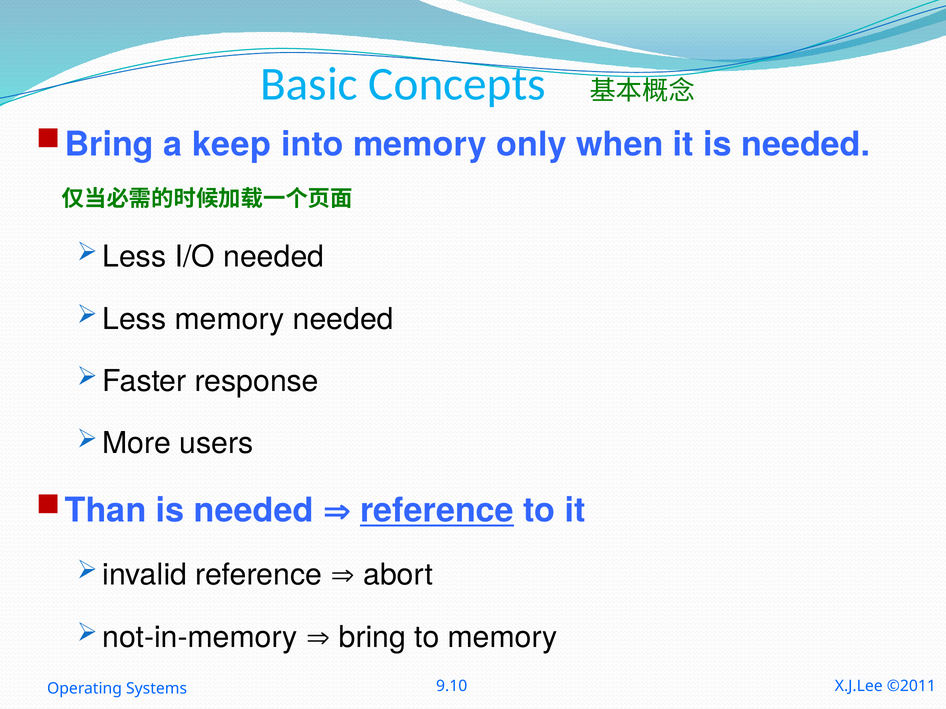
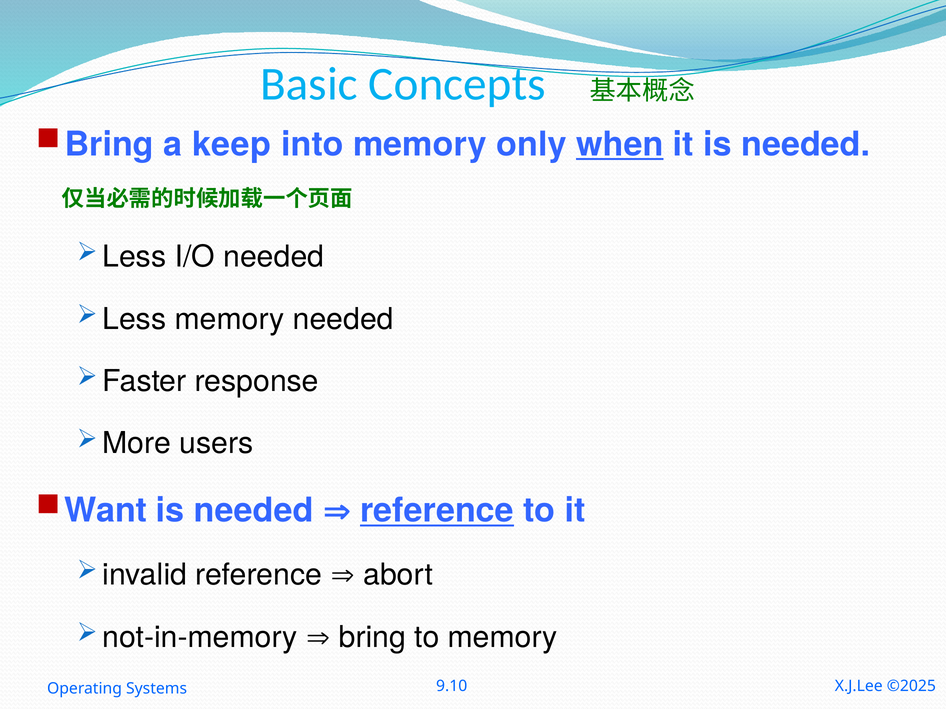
when underline: none -> present (620, 145)
Than: Than -> Want (106, 511)
©2011: ©2011 -> ©2025 (911, 686)
